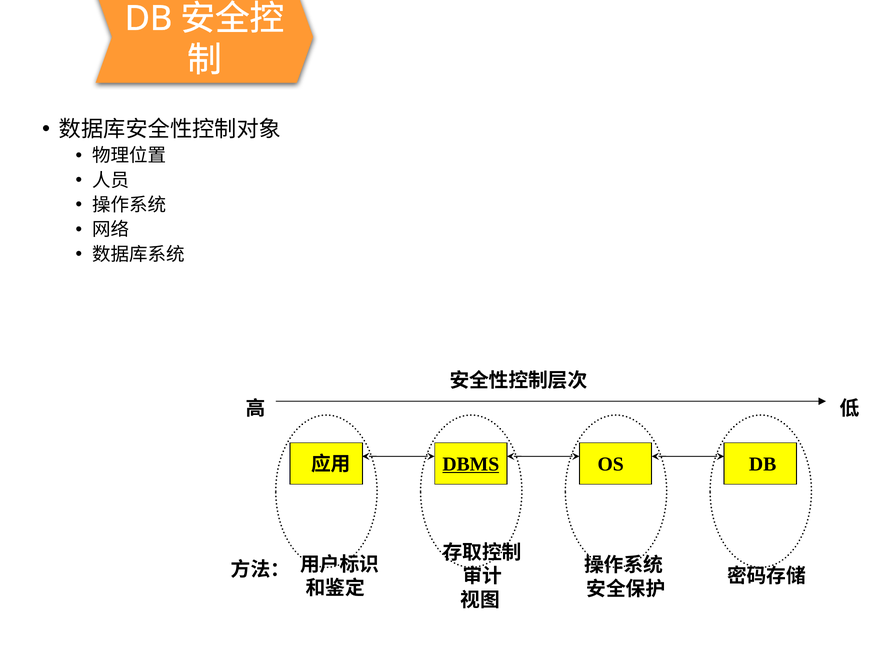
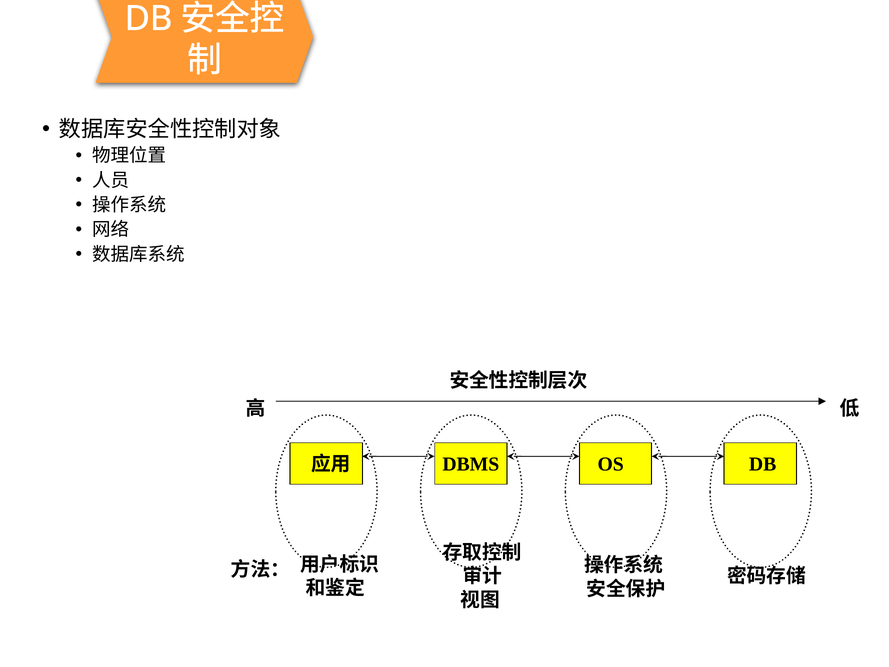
DBMS underline: present -> none (471, 464)
